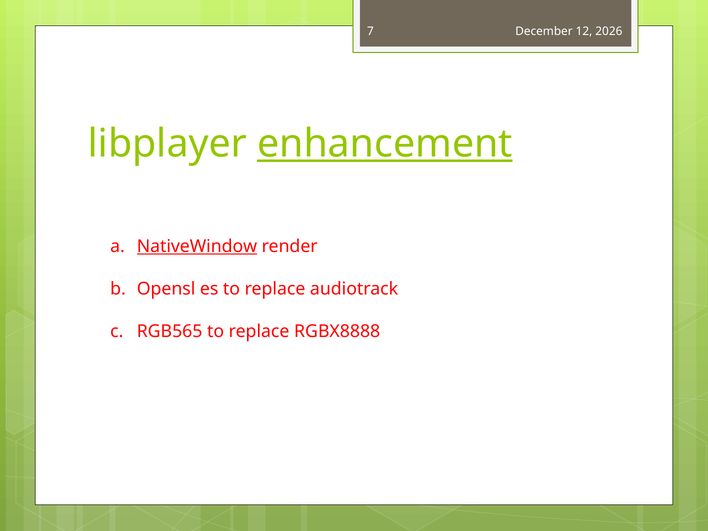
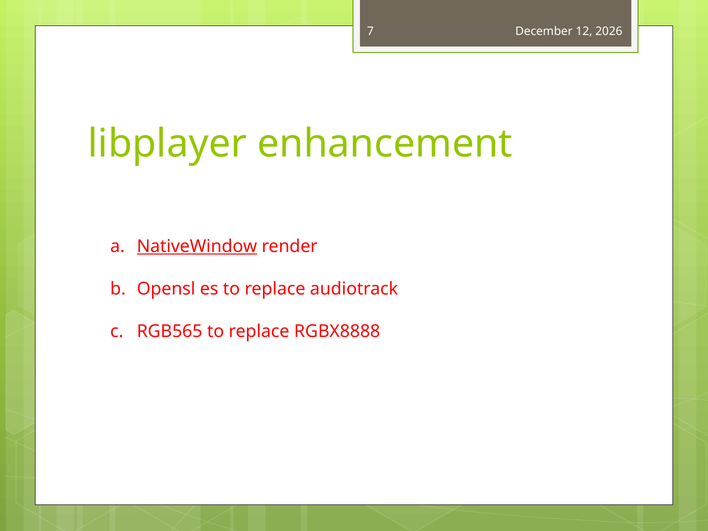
enhancement underline: present -> none (385, 144)
